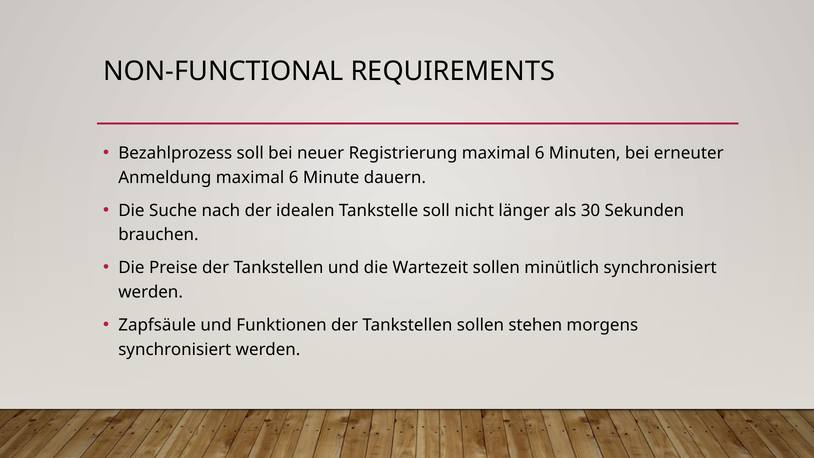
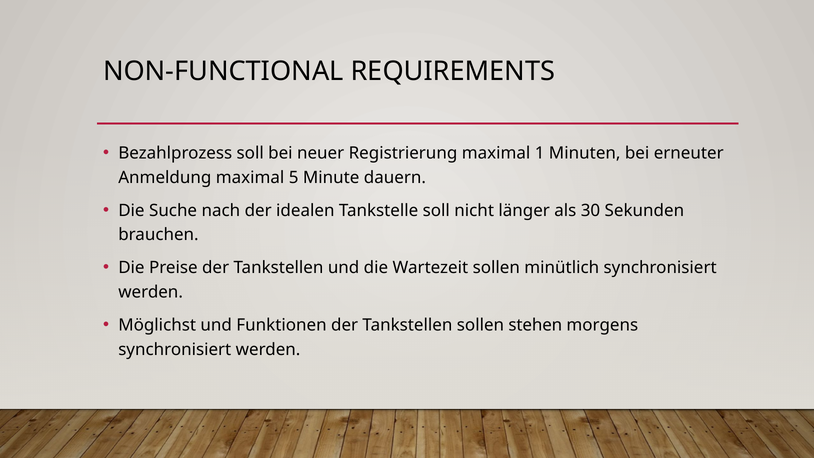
Registrierung maximal 6: 6 -> 1 (540, 153)
Anmeldung maximal 6: 6 -> 5 (294, 177)
Zapfsäule: Zapfsäule -> Möglichst (157, 325)
